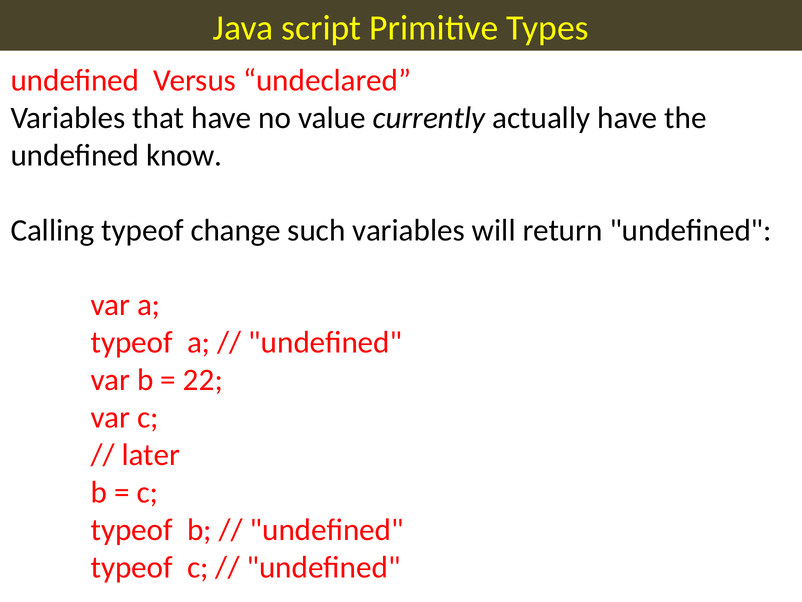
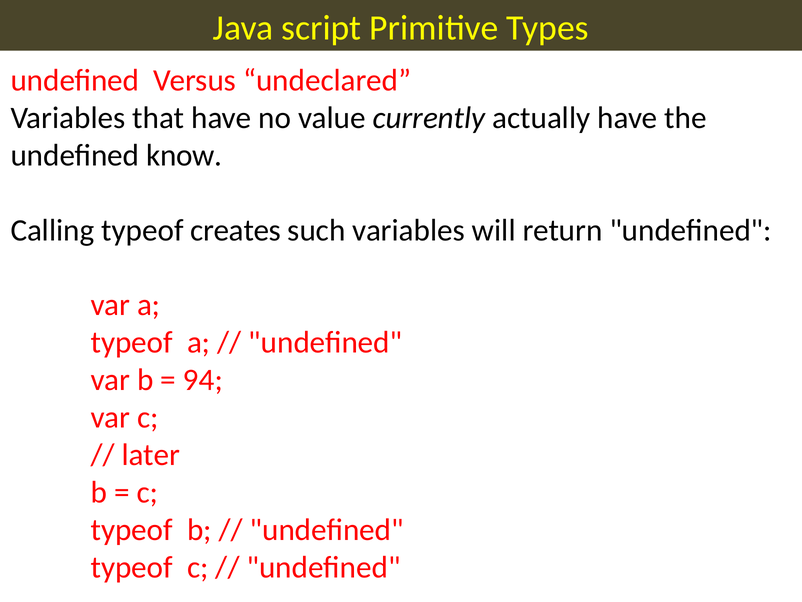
change: change -> creates (236, 230)
22: 22 -> 94 (203, 380)
